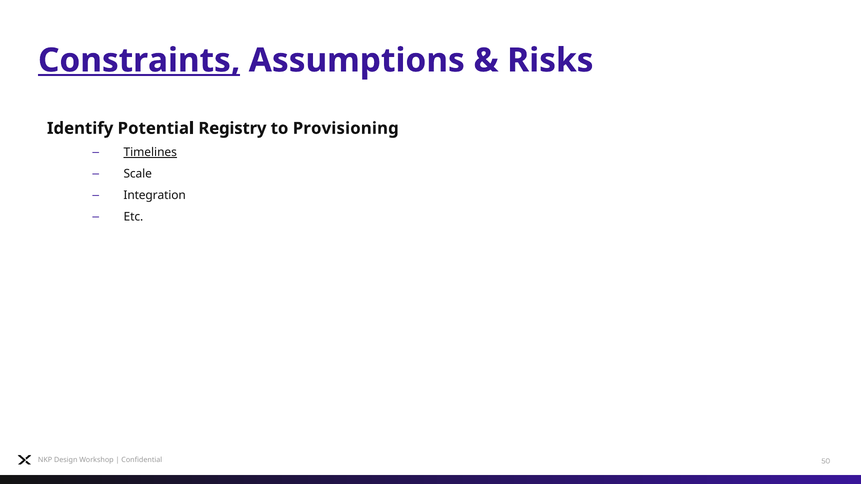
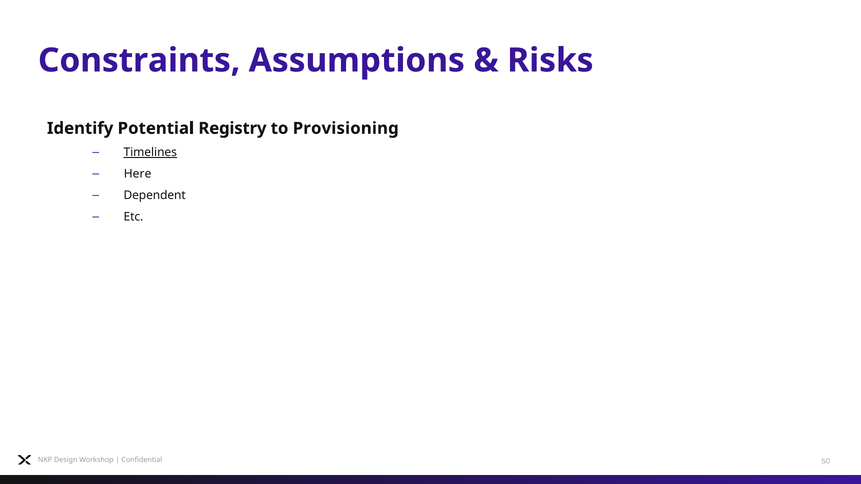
Constraints underline: present -> none (139, 60)
Scale: Scale -> Here (138, 174)
Integration: Integration -> Dependent (155, 196)
